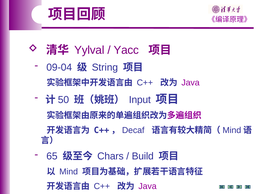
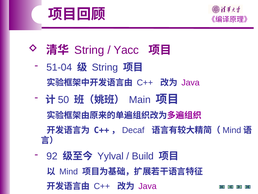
Yylval: Yylval -> String (89, 50)
09-04: 09-04 -> 51-04 (59, 67)
Input: Input -> Main (140, 100)
65: 65 -> 92 (52, 156)
Chars: Chars -> Yylval (110, 156)
